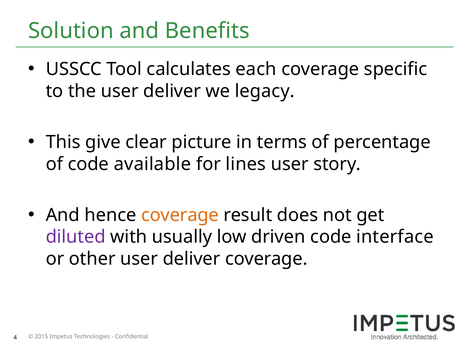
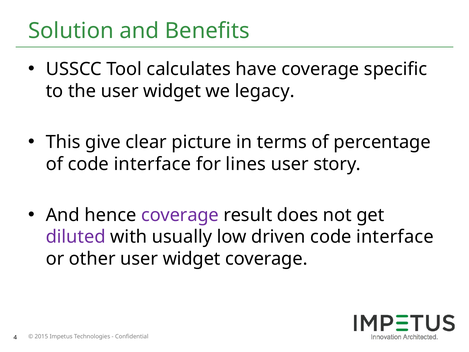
each: each -> have (256, 69)
the user deliver: deliver -> widget (172, 91)
of code available: available -> interface (152, 164)
coverage colour: orange -> purple (180, 215)
other user deliver: deliver -> widget (192, 259)
